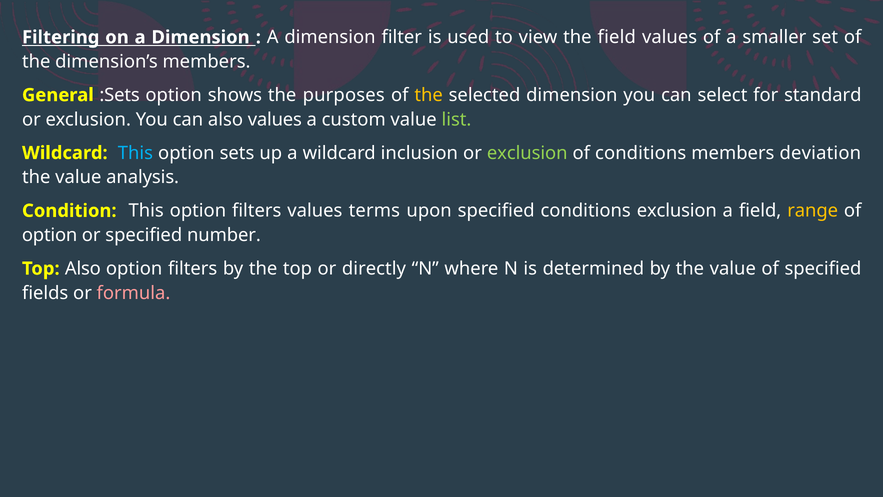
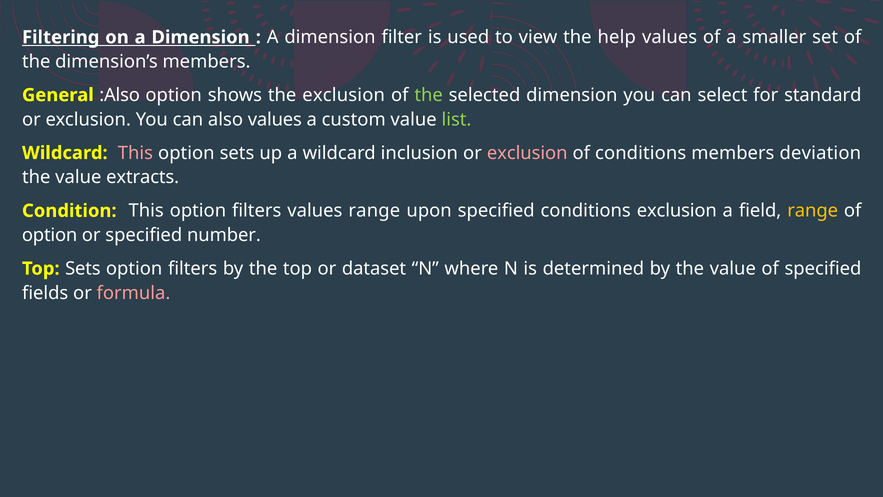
the field: field -> help (617, 37)
:Sets: :Sets -> :Also (120, 95)
the purposes: purposes -> exclusion (344, 95)
the colour: yellow -> light green (429, 95)
This colour: light blue -> pink (135, 153)
exclusion colour: light green -> pink (527, 153)
analysis: analysis -> extracts (143, 177)
values terms: terms -> range (374, 211)
Top Also: Also -> Sets (83, 268)
directly: directly -> dataset (374, 268)
